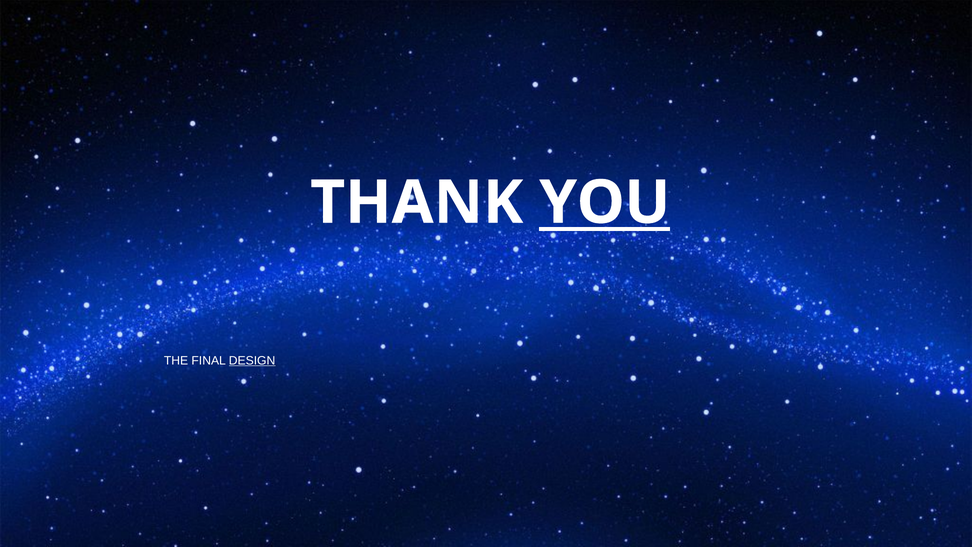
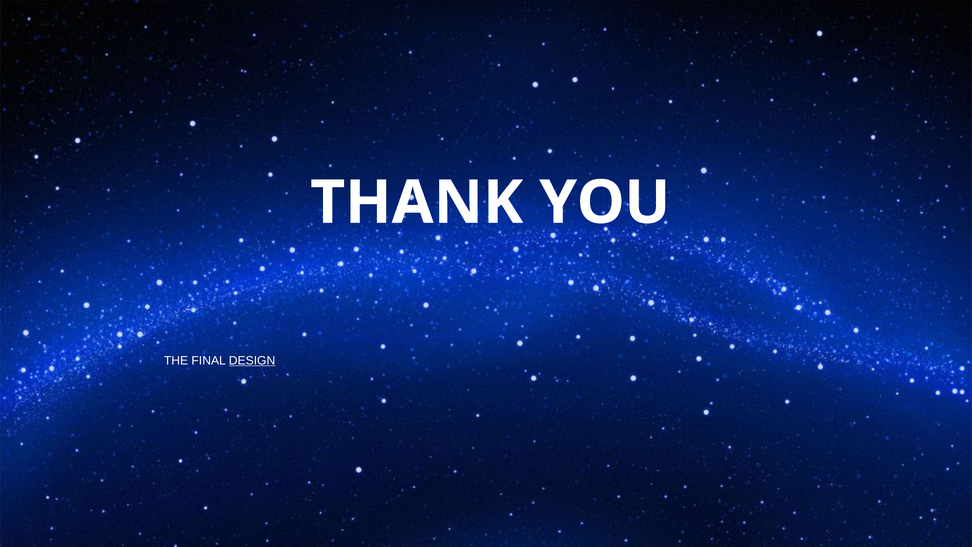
YOU underline: present -> none (605, 203)
